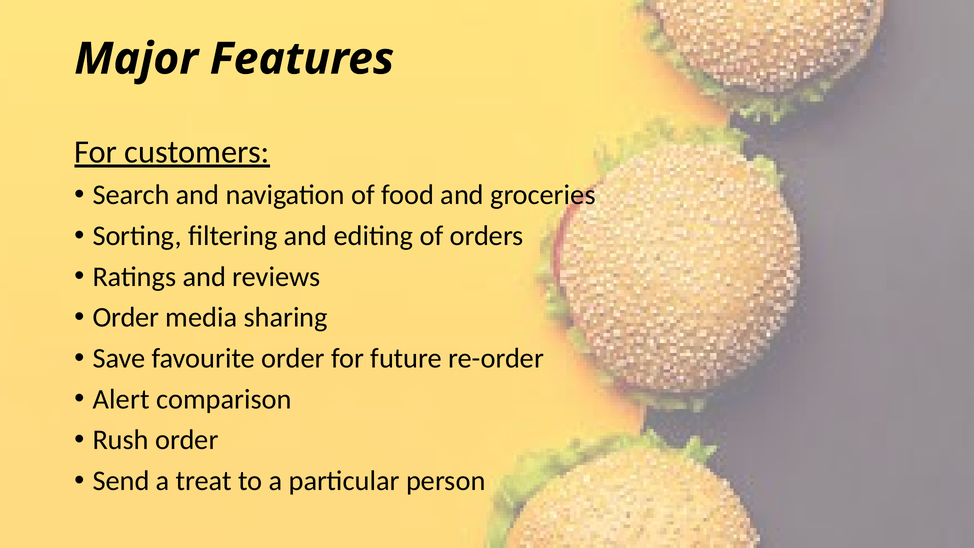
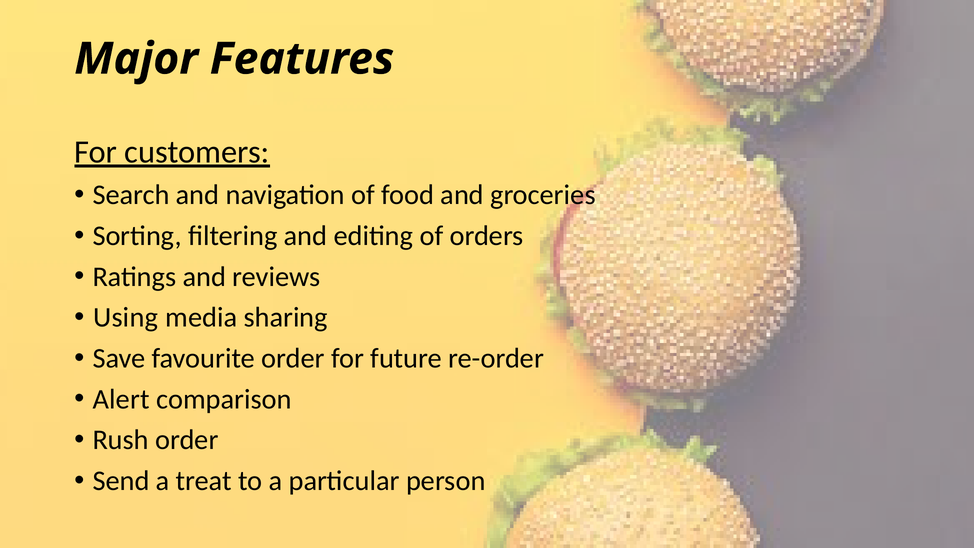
Order: Order -> Using (126, 317)
